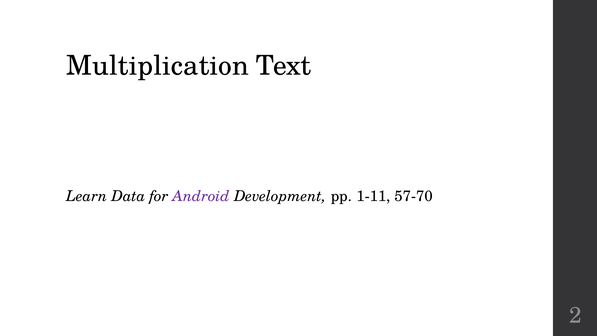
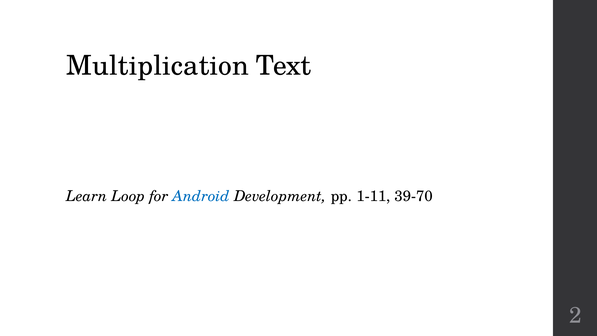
Data: Data -> Loop (128, 196)
Android colour: purple -> blue (201, 196)
57-70: 57-70 -> 39-70 (414, 196)
